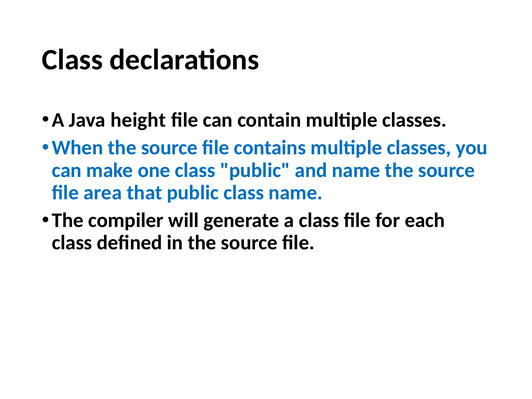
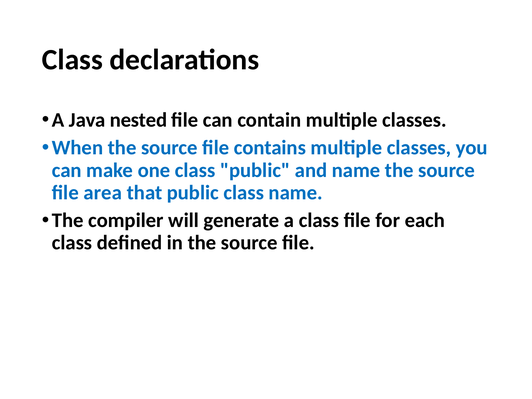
height: height -> nested (138, 120)
